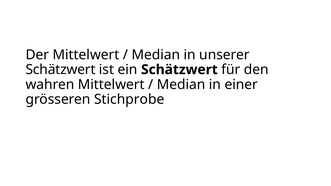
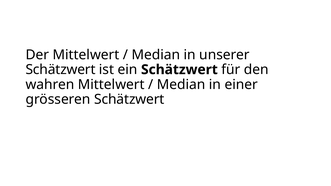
grösseren Stichprobe: Stichprobe -> Schätzwert (129, 99)
